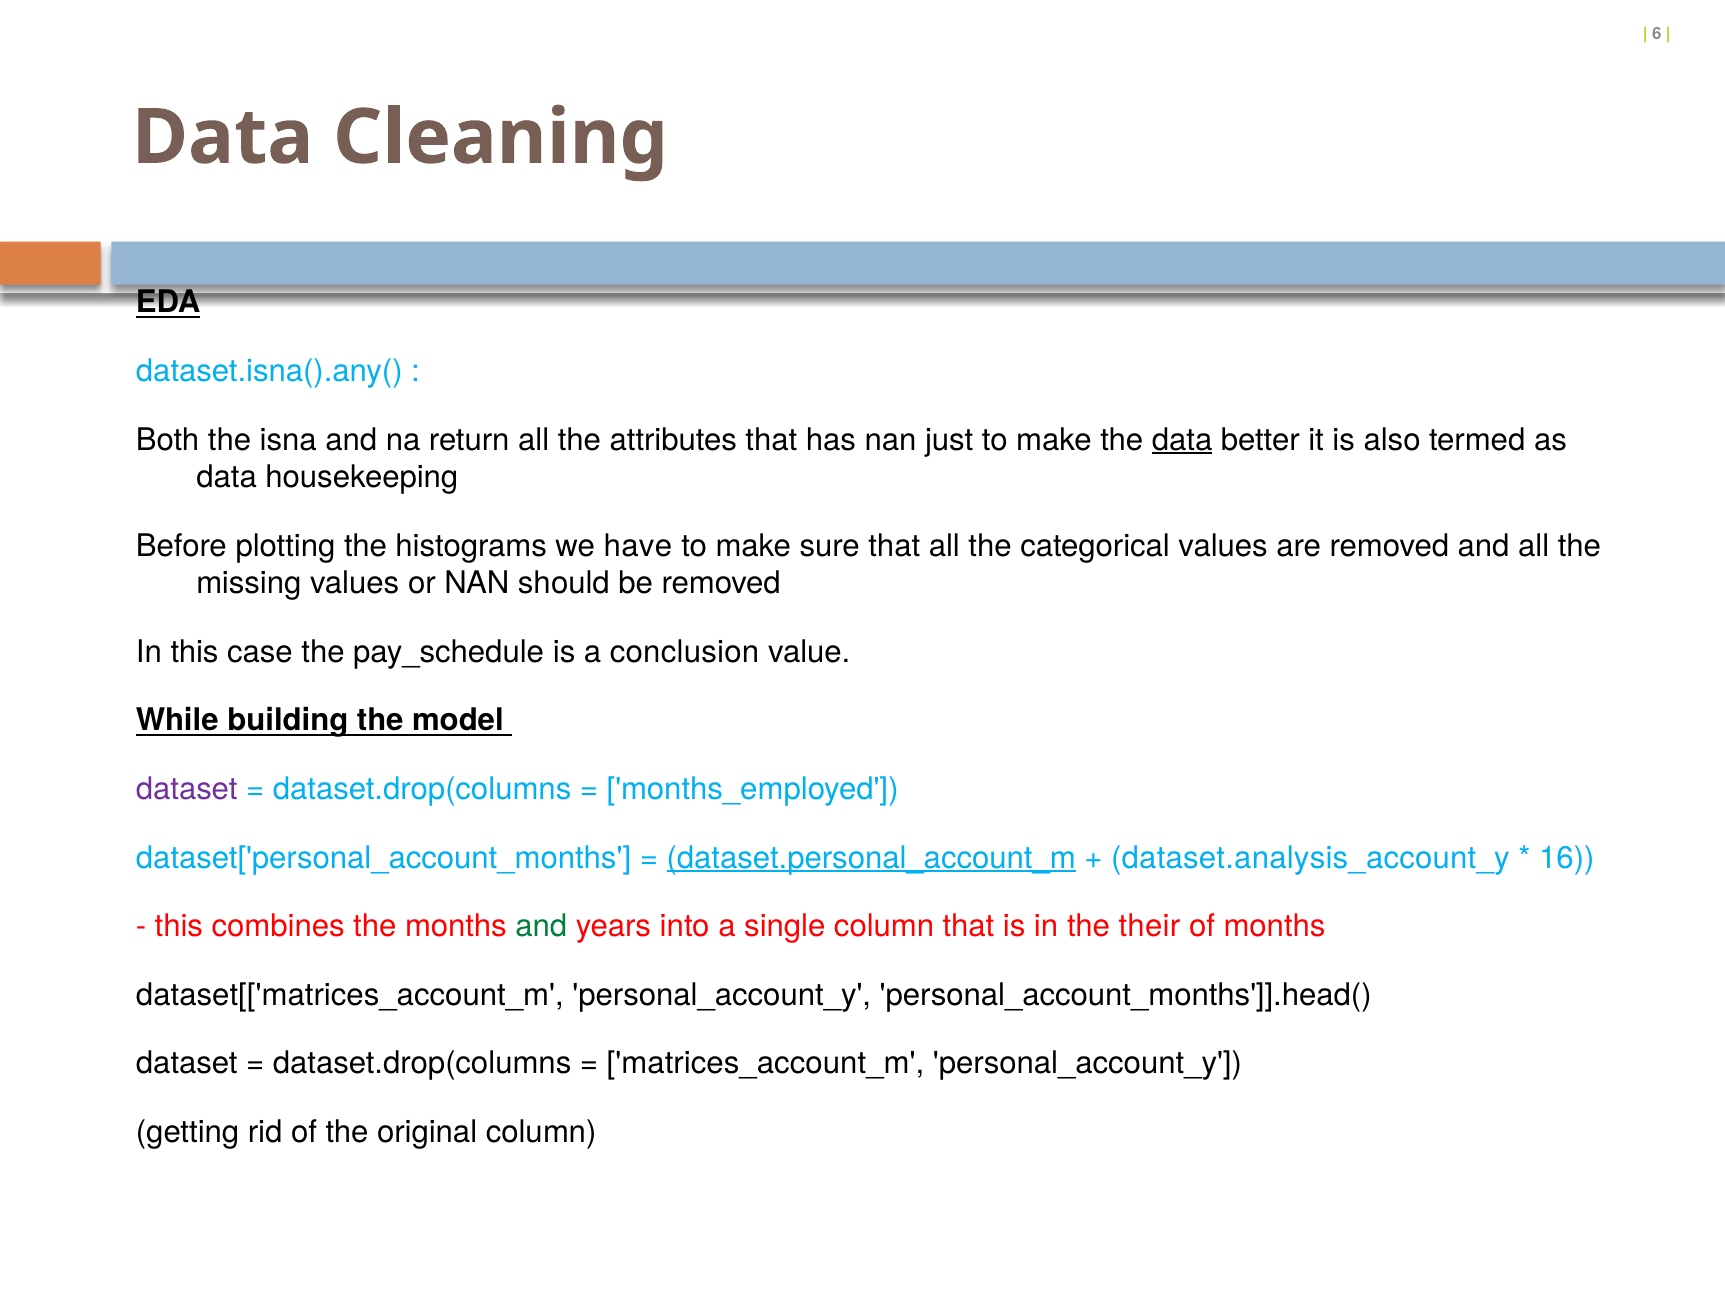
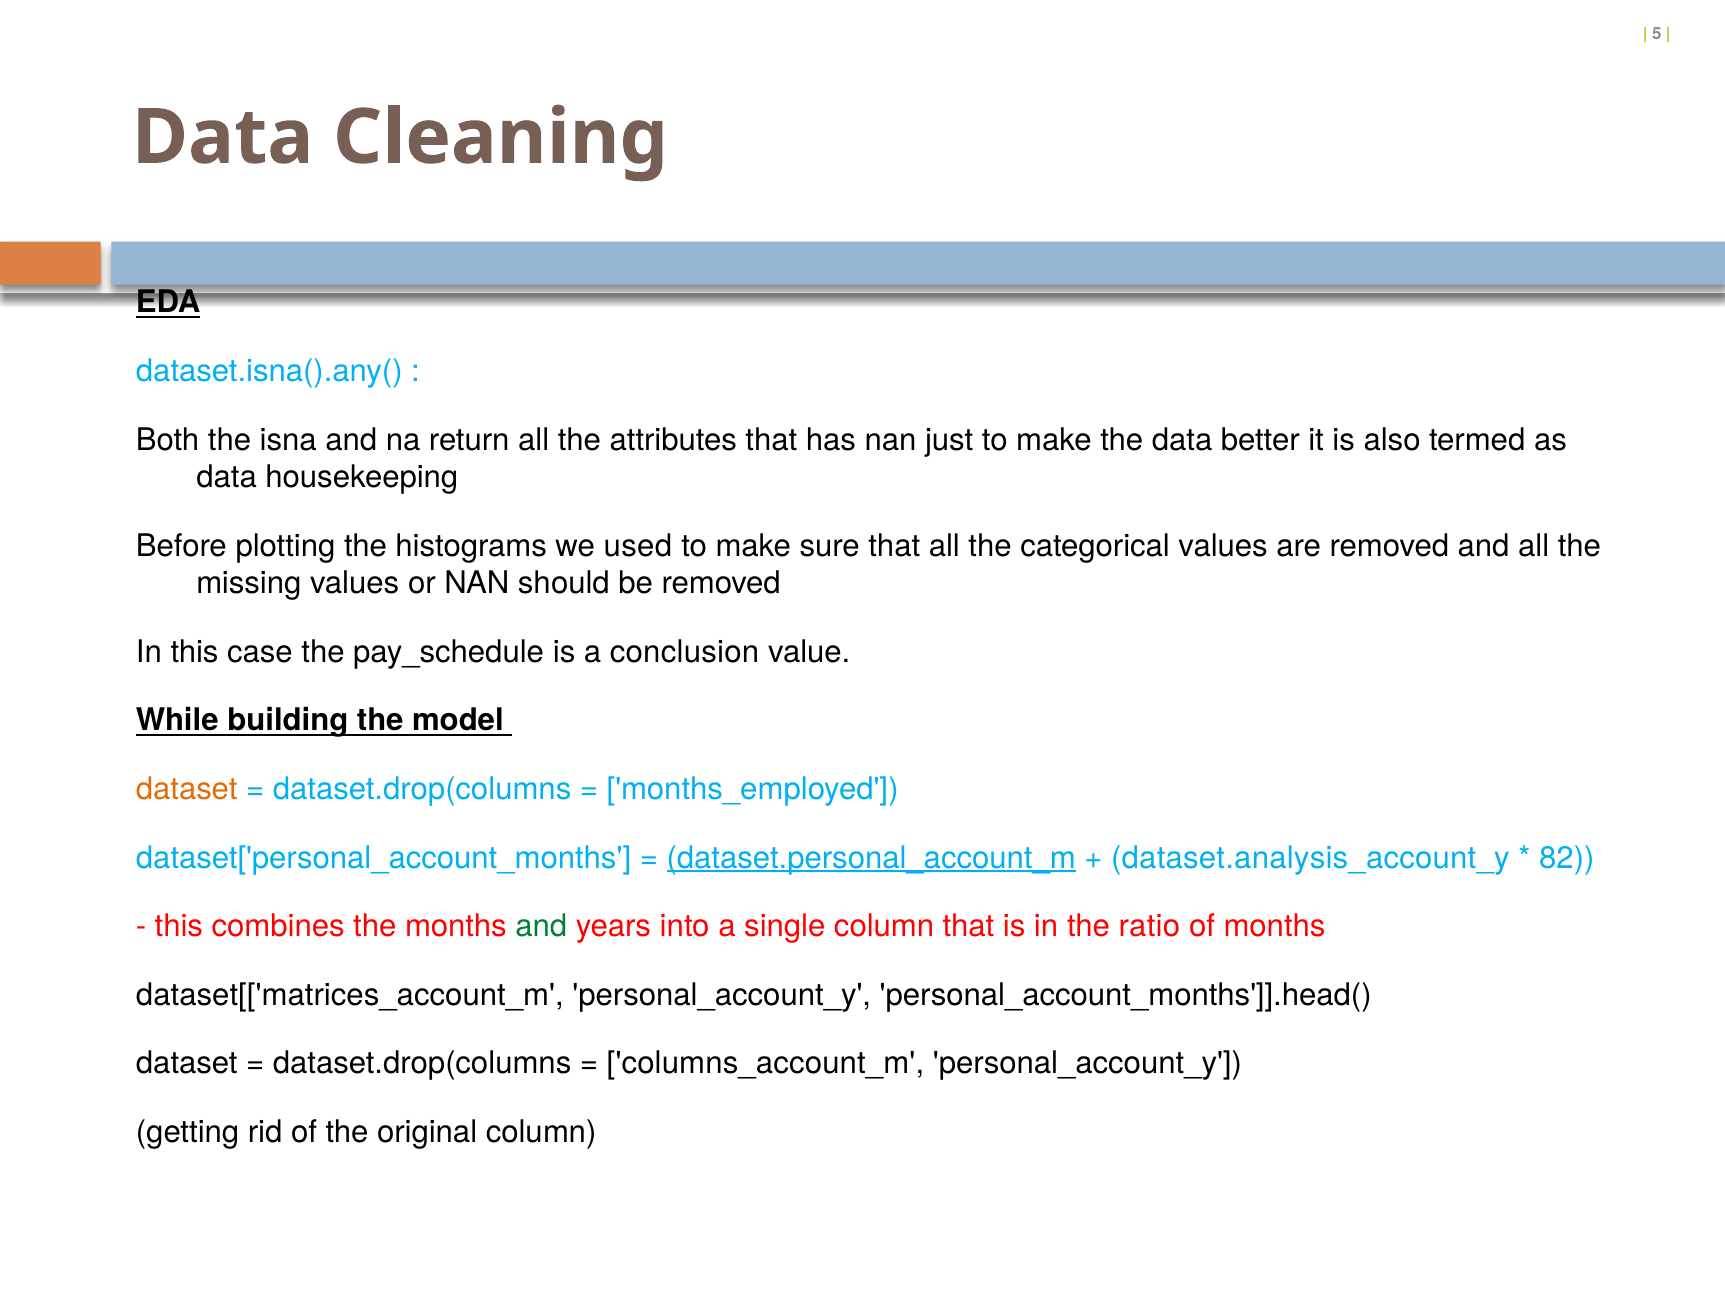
6: 6 -> 5 (1657, 34)
data underline: present -> none (1182, 440)
have: have -> used (638, 546)
dataset colour: purple -> orange (187, 789)
16: 16 -> 82 (1567, 858)
their: their -> ratio (1149, 926)
matrices_account_m: matrices_account_m -> columns_account_m (765, 1063)
